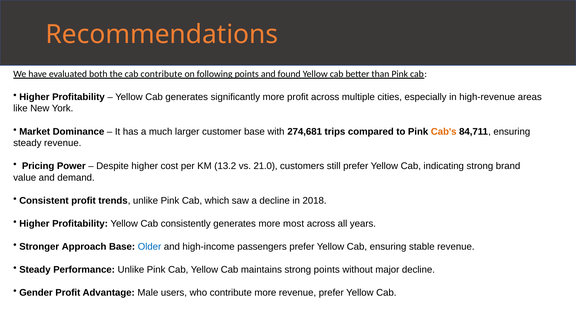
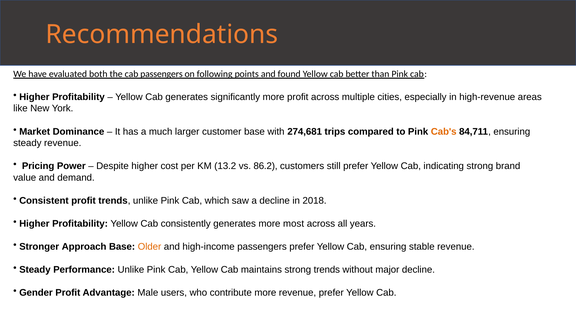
cab contribute: contribute -> passengers (162, 74)
21.0: 21.0 -> 86.2 (266, 166)
Older colour: blue -> orange (150, 247)
strong points: points -> trends (327, 270)
